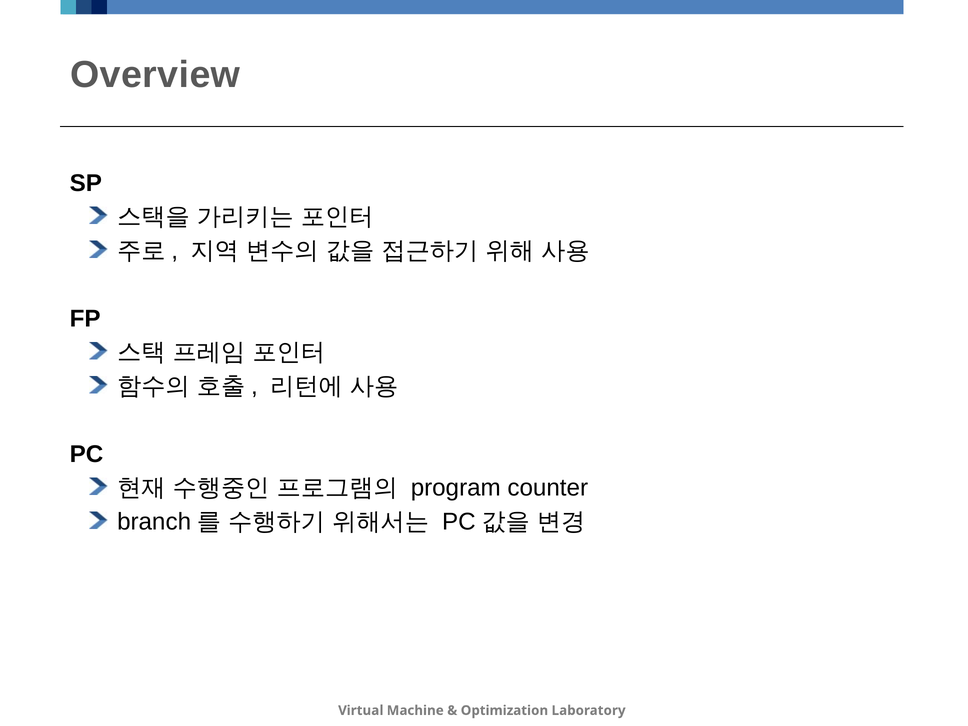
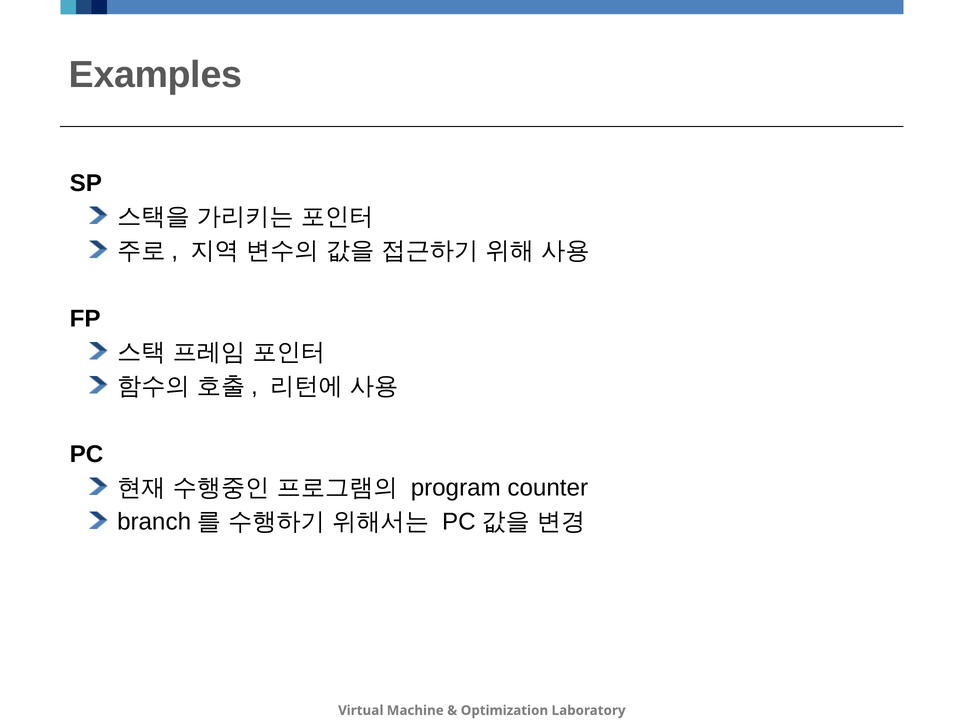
Overview: Overview -> Examples (156, 75)
